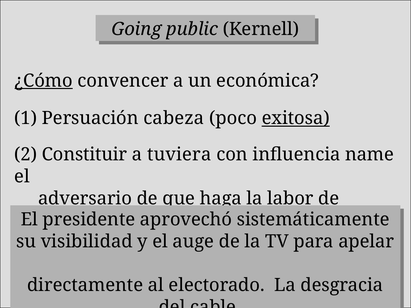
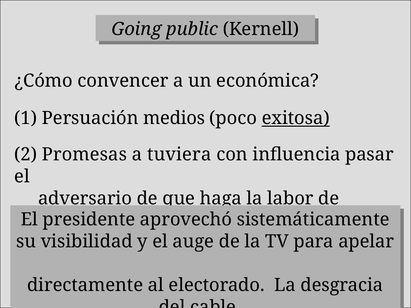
¿Cómo underline: present -> none (44, 81)
cabeza: cabeza -> medios (174, 118)
Constituir: Constituir -> Promesas (84, 155)
name: name -> pasar (369, 155)
